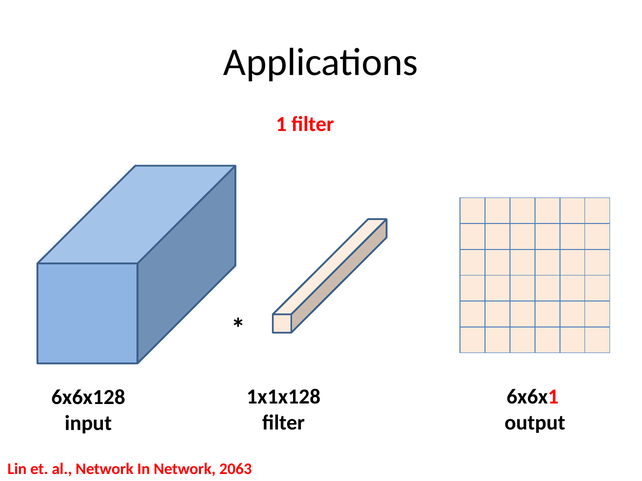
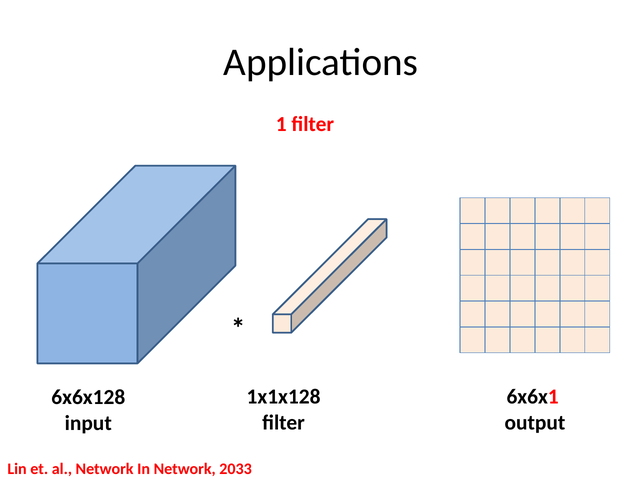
2063: 2063 -> 2033 (236, 469)
